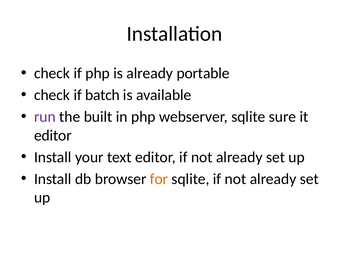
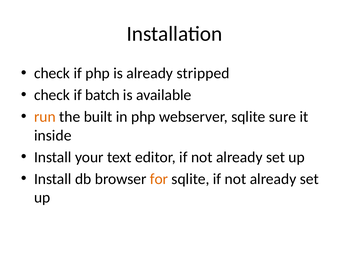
portable: portable -> stripped (203, 73)
run colour: purple -> orange (45, 117)
editor: editor -> inside (53, 135)
